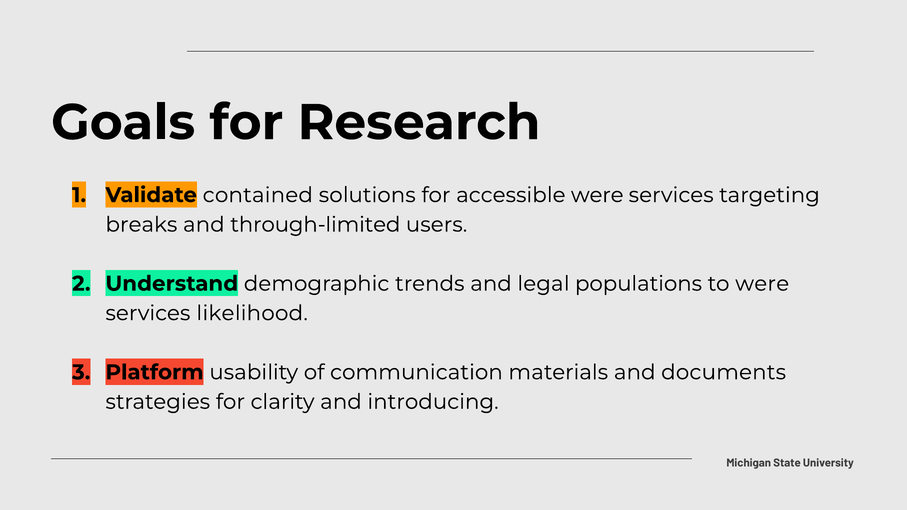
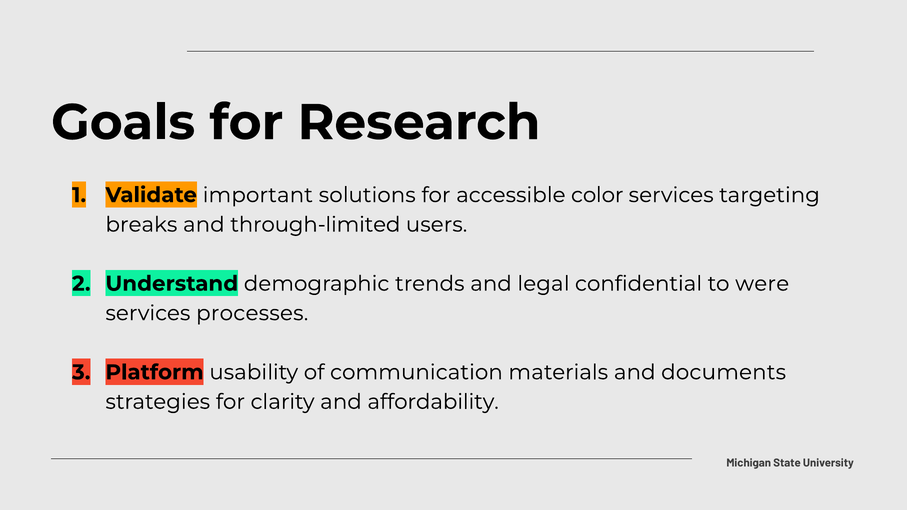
contained: contained -> important (258, 195)
accessible were: were -> color (597, 195)
populations: populations -> confidential (638, 284)
likelihood: likelihood -> processes (252, 313)
introducing: introducing -> affordability (433, 402)
